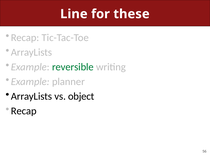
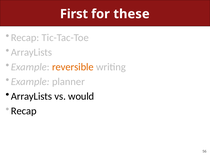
Line: Line -> First (74, 14)
reversible colour: green -> orange (73, 67)
object: object -> would (81, 97)
